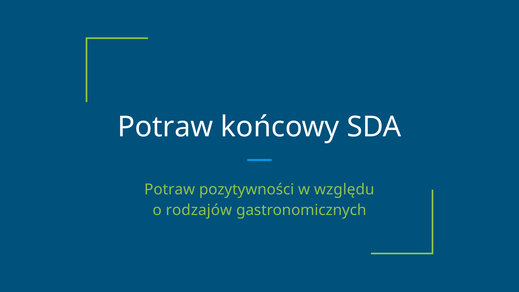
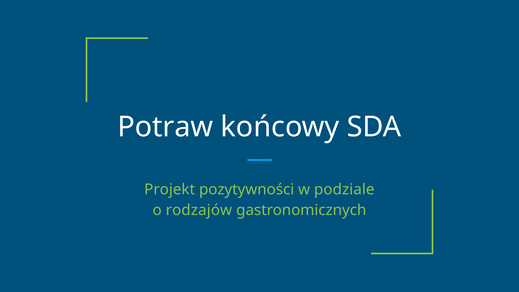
Potraw: Potraw -> Projekt (170, 189)
względu: względu -> podziale (344, 189)
